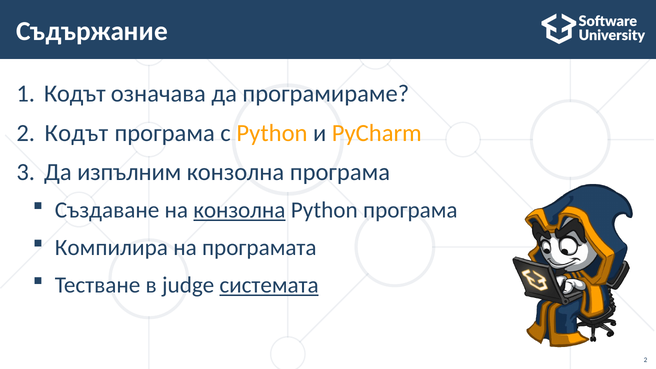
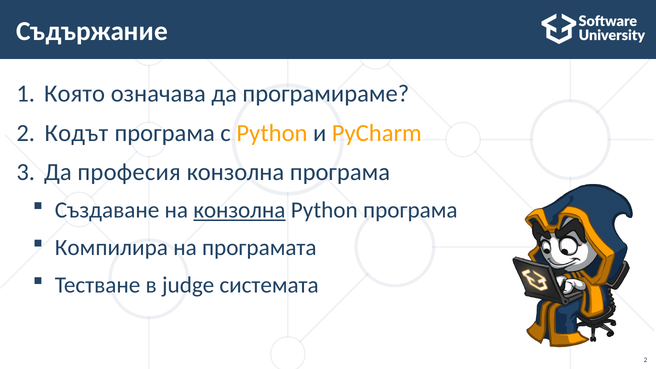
Кодът: Кодът -> Която (75, 94)
изпълним: изпълним -> професия (129, 172)
системата underline: present -> none (269, 285)
